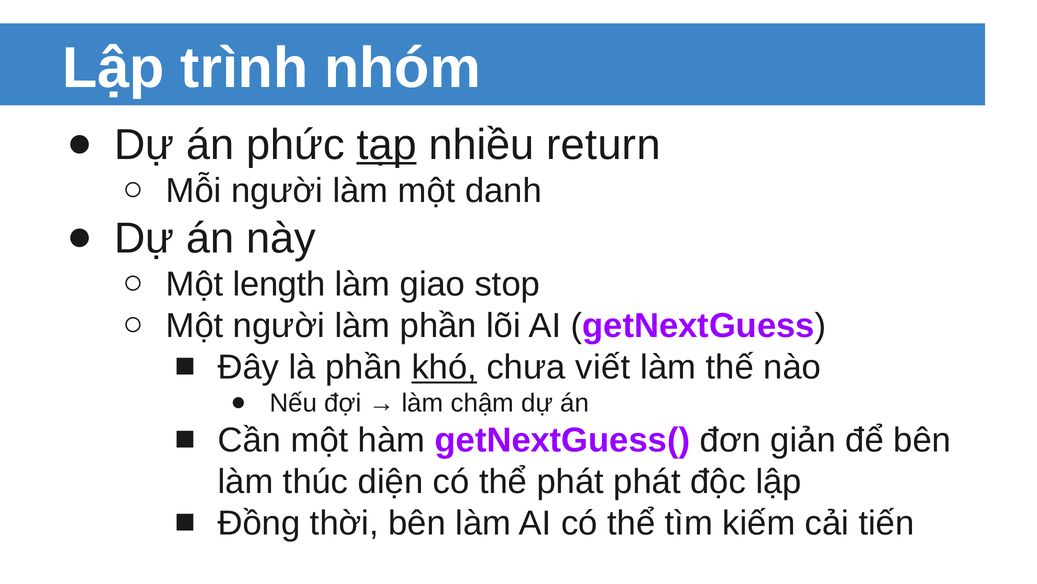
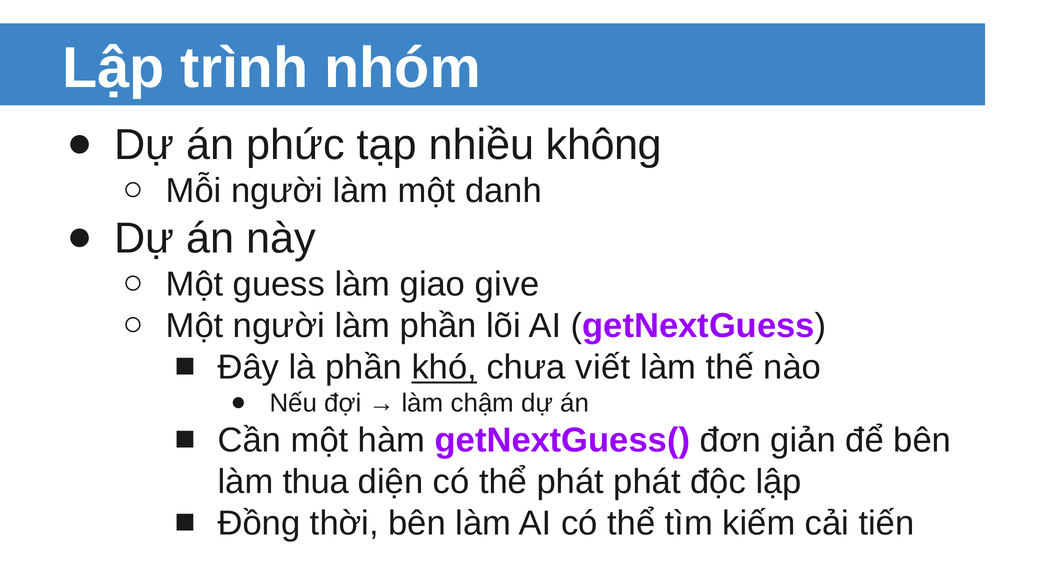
tạp underline: present -> none (387, 145)
return: return -> không (604, 145)
length: length -> guess (279, 284)
stop: stop -> give (507, 284)
thúc: thúc -> thua (316, 481)
